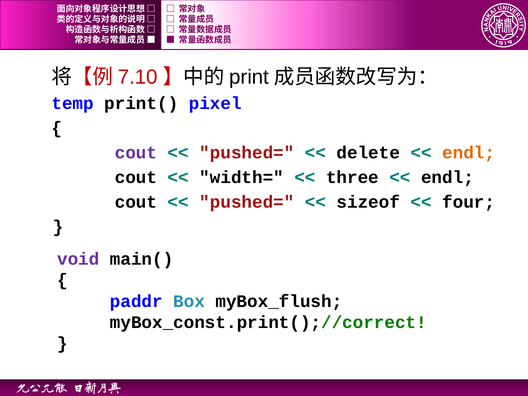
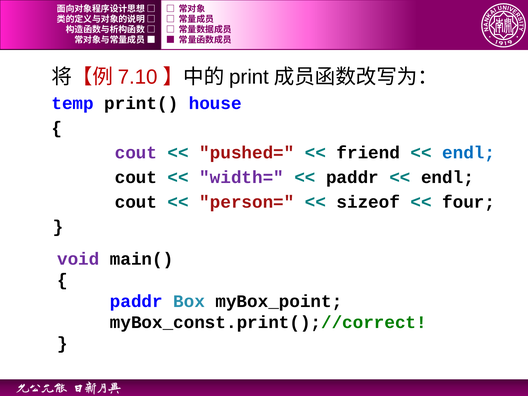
pixel: pixel -> house (215, 103)
delete: delete -> friend (368, 153)
endl colour: orange -> blue (469, 153)
width= colour: black -> purple (242, 177)
three: three -> paddr (352, 177)
pushed=: pushed= -> person= (247, 202)
myBox_flush: myBox_flush -> myBox_point (279, 301)
